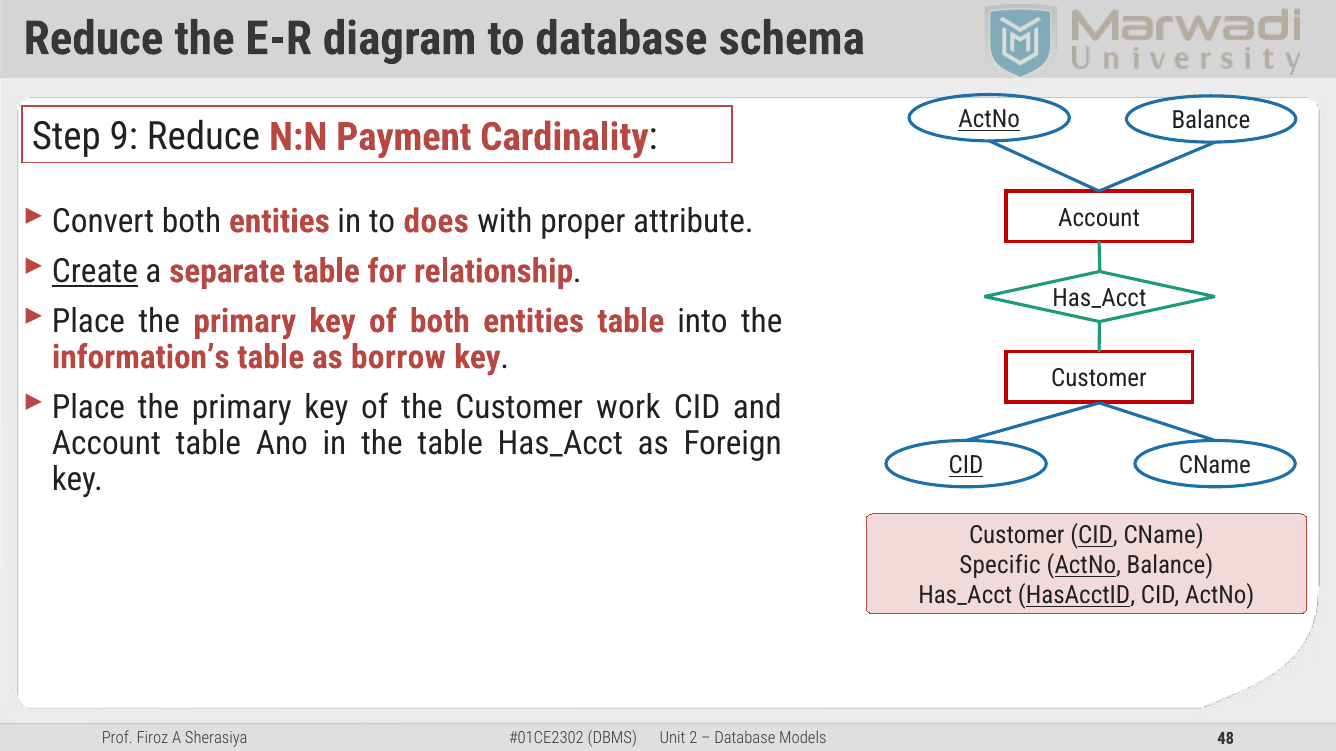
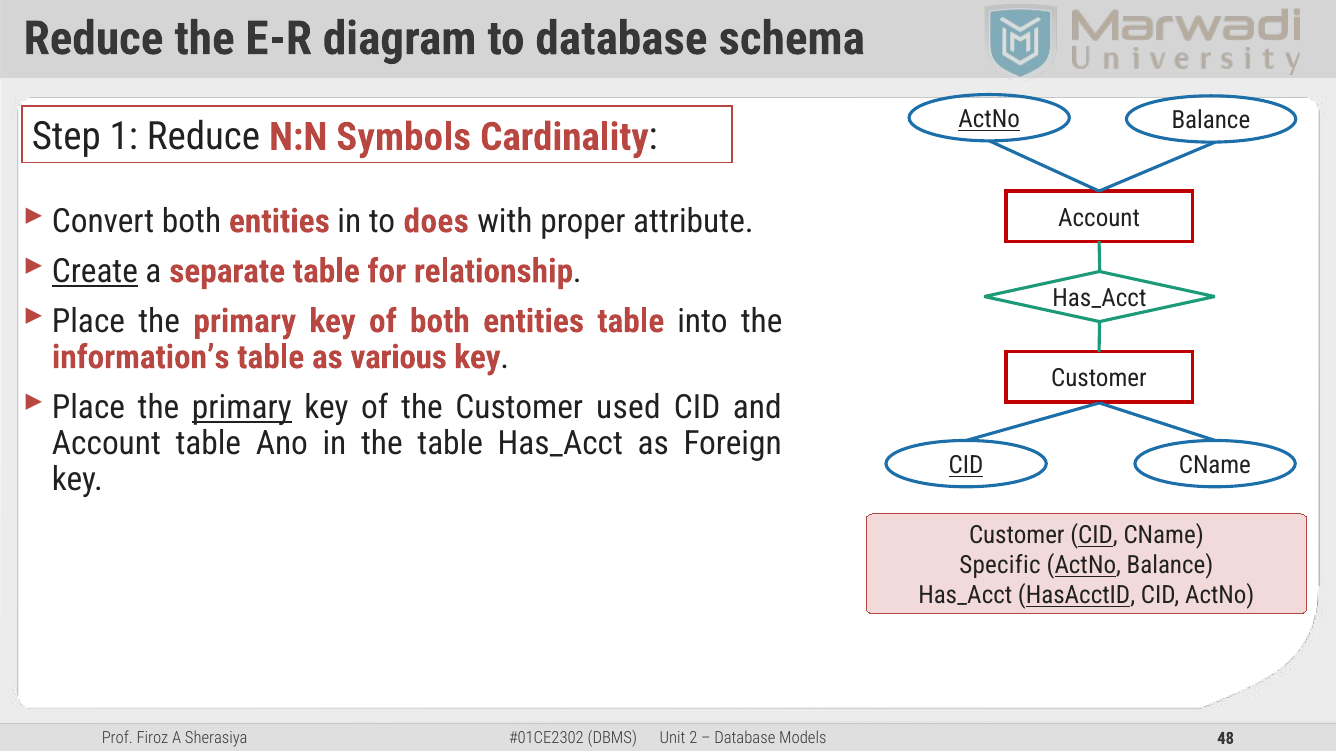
9: 9 -> 1 (124, 137)
Payment: Payment -> Symbols (404, 137)
borrow: borrow -> various (399, 357)
primary underline: none -> present (242, 407)
work: work -> used (628, 407)
